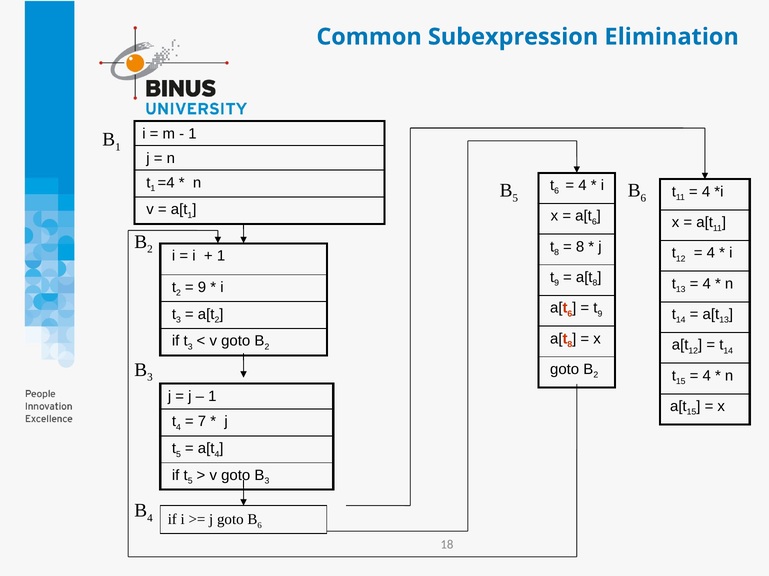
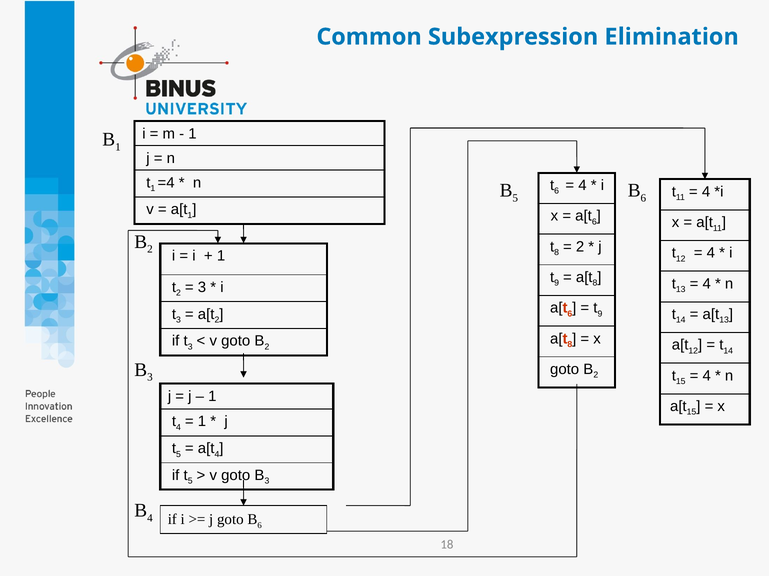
8: 8 -> 2 (580, 247)
9: 9 -> 3 (202, 288)
7: 7 -> 1 (202, 422)
